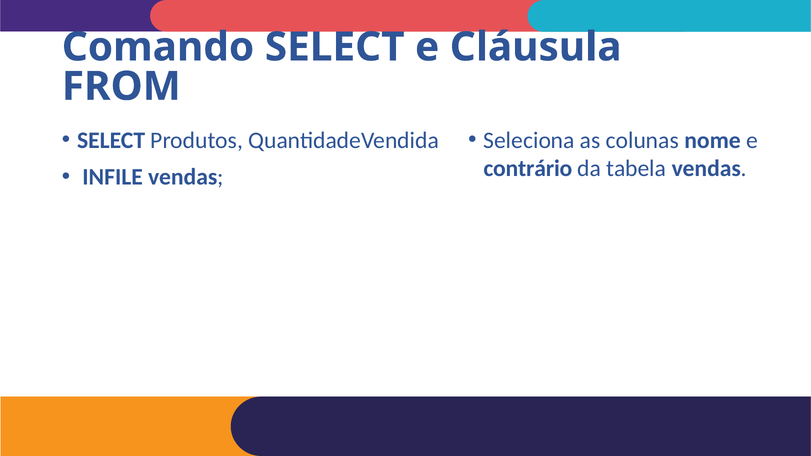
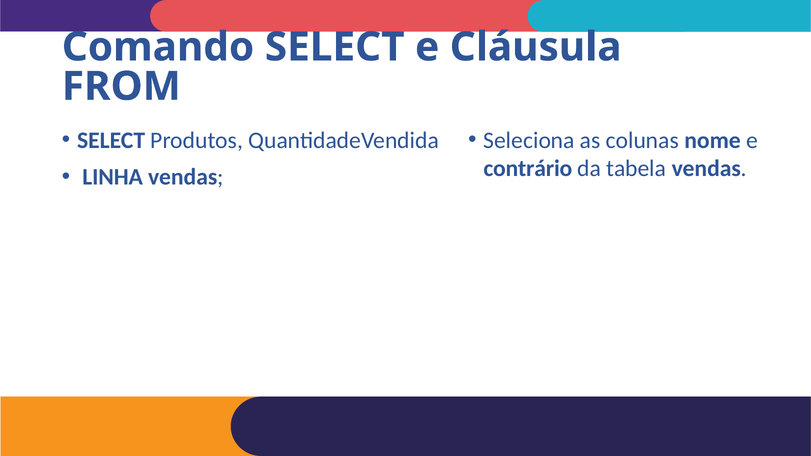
INFILE: INFILE -> LINHA (113, 177)
